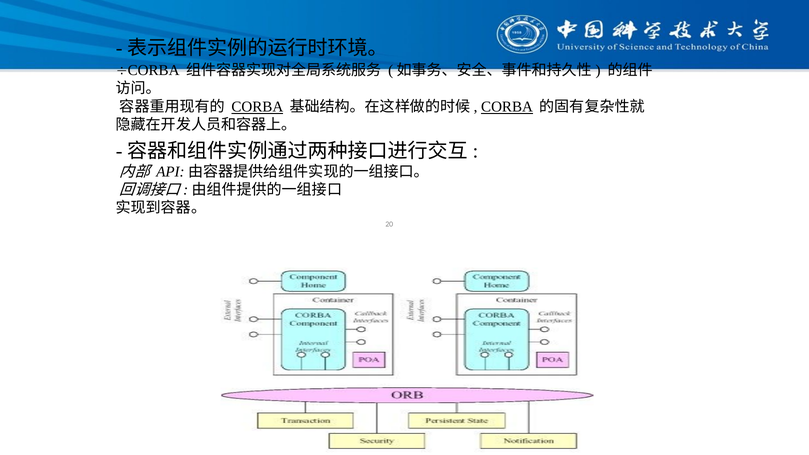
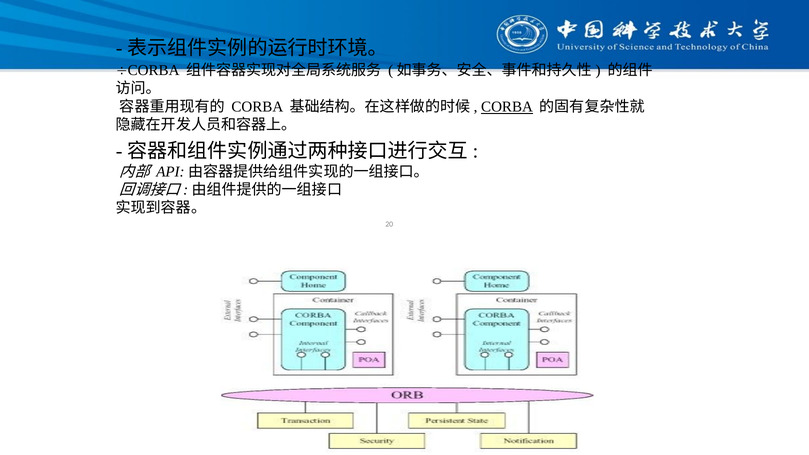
CORBA underline: present -> none (257, 107)
